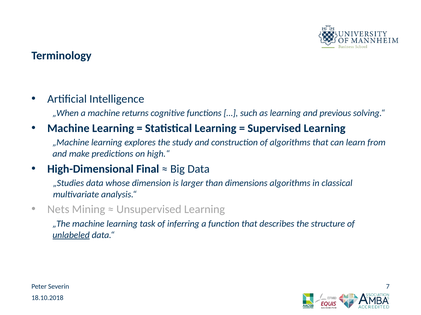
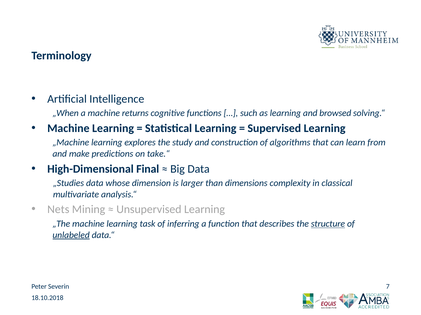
previous: previous -> browsed (335, 113)
high.“: high.“ -> take.“ (158, 154)
dimensions algorithms: algorithms -> complexity (290, 184)
structure underline: none -> present (328, 224)
